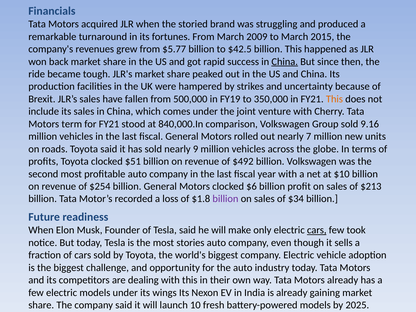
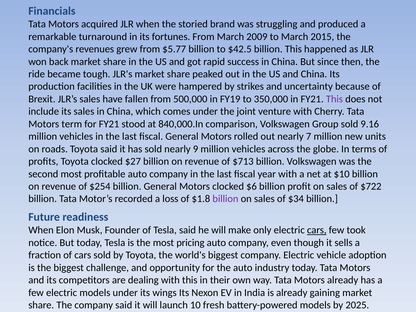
China underline: present -> none (285, 62)
This colour: orange -> purple (334, 99)
$51: $51 -> $27 (133, 161)
$492: $492 -> $713 (243, 161)
$213: $213 -> $722 (371, 186)
stories: stories -> pricing (190, 243)
